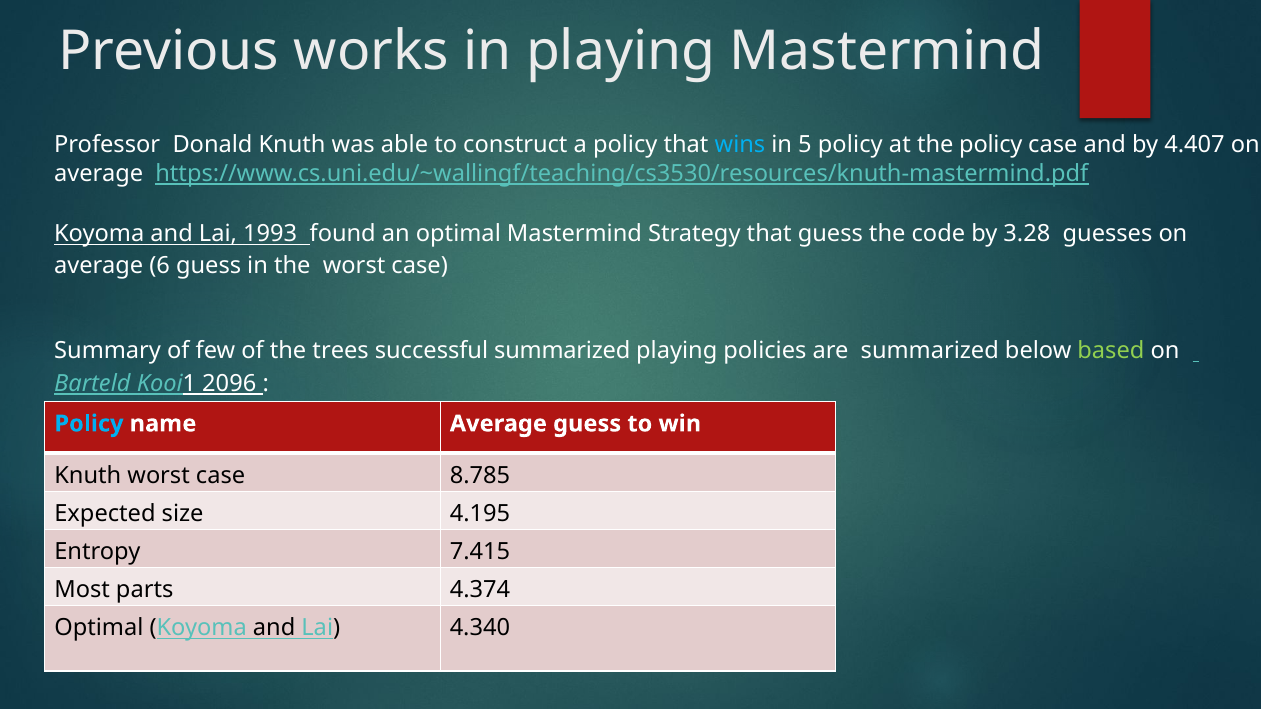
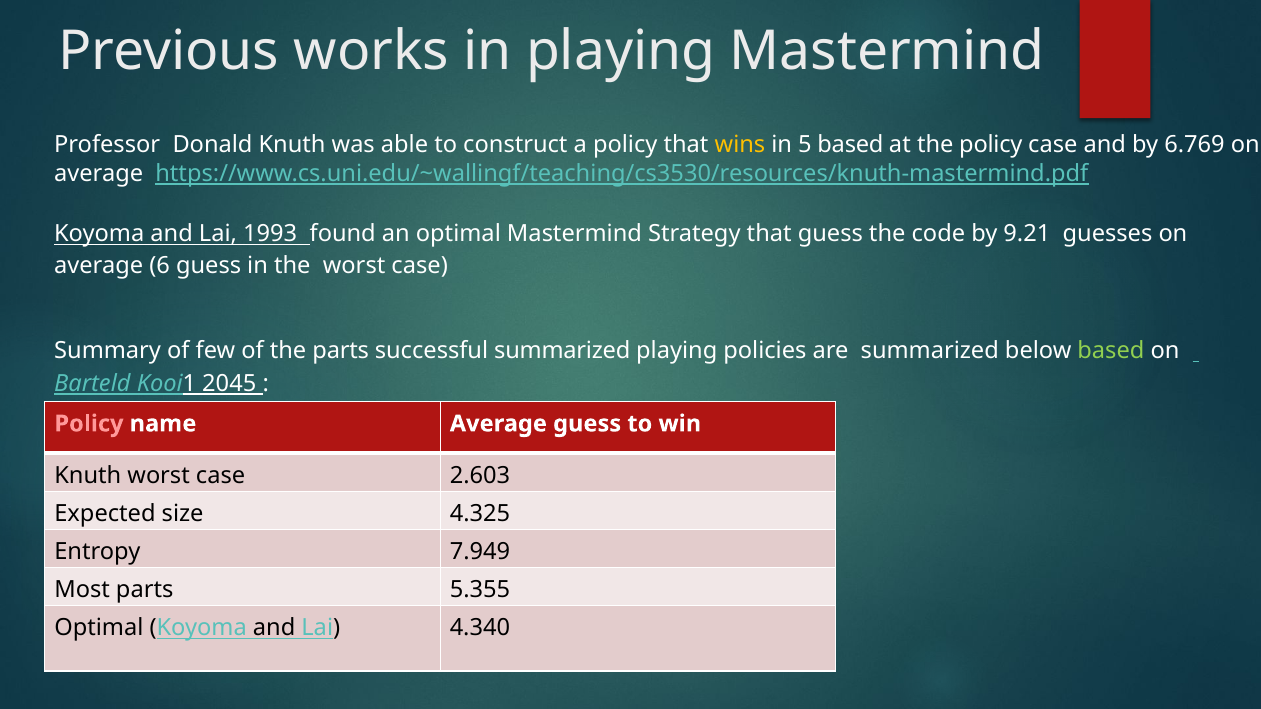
wins colour: light blue -> yellow (740, 145)
5 policy: policy -> based (850, 145)
4.407: 4.407 -> 6.769 (1195, 145)
3.28: 3.28 -> 9.21 (1027, 234)
the trees: trees -> parts (341, 351)
2096: 2096 -> 2045 (229, 383)
Policy colour: light blue -> pink (89, 424)
8.785: 8.785 -> 2.603 (480, 475)
4.195: 4.195 -> 4.325 (480, 514)
7.415: 7.415 -> 7.949 (480, 552)
4.374: 4.374 -> 5.355 (480, 590)
